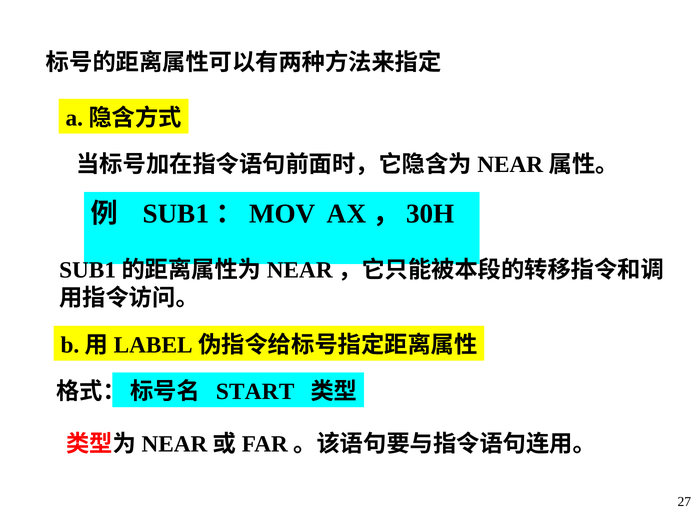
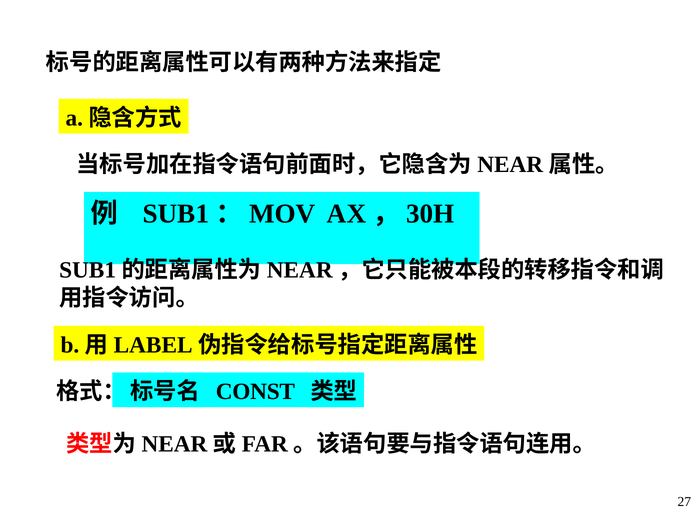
START: START -> CONST (255, 391)
